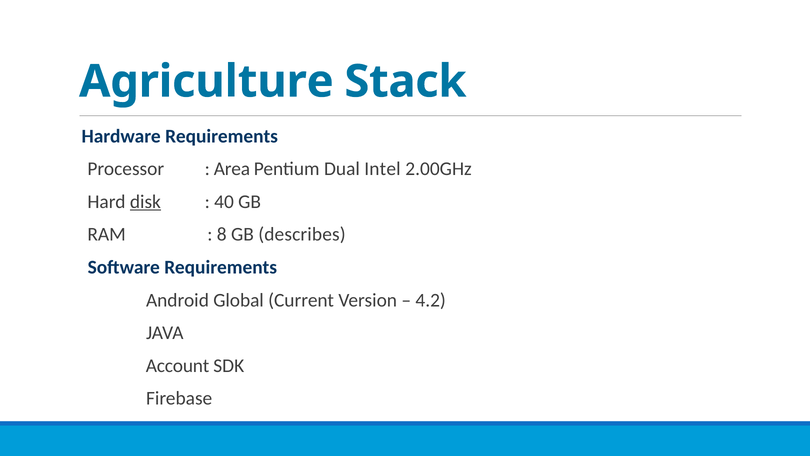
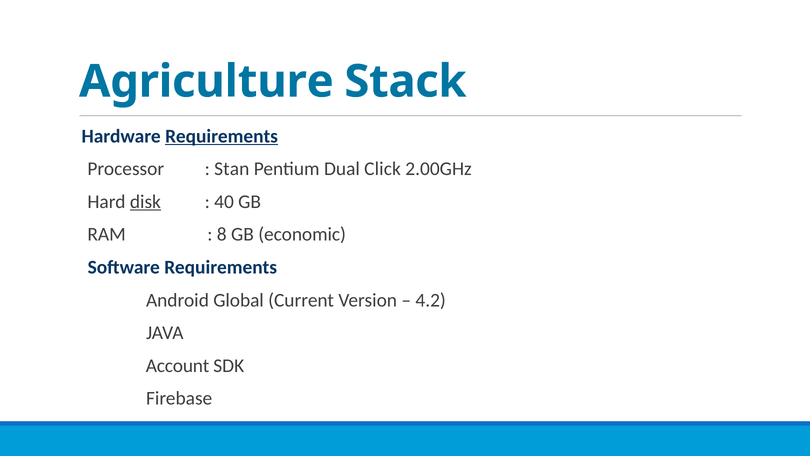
Requirements underline: none -> present (222, 136)
Area: Area -> Stan (232, 169)
Intel: Intel -> Click (383, 169)
describes: describes -> economic (302, 234)
